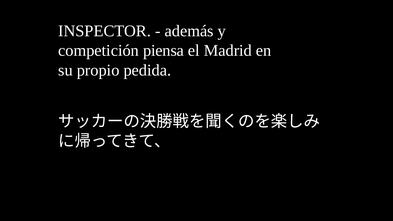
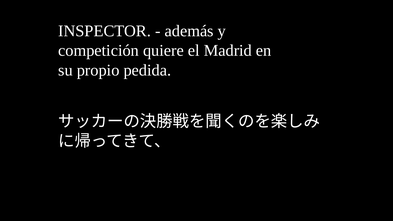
piensa: piensa -> quiere (163, 51)
